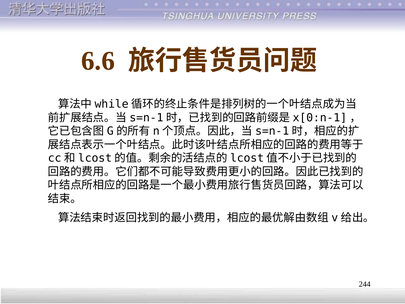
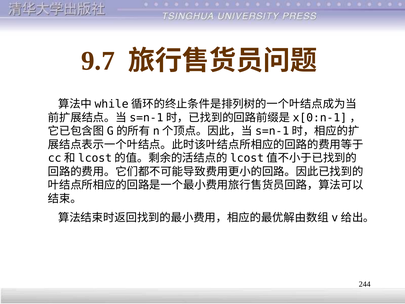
6.6: 6.6 -> 9.7 (98, 61)
